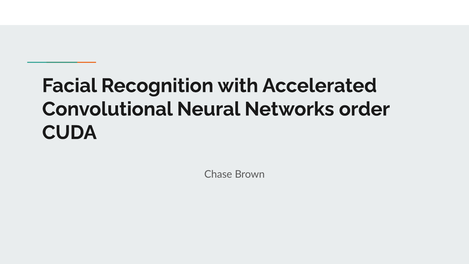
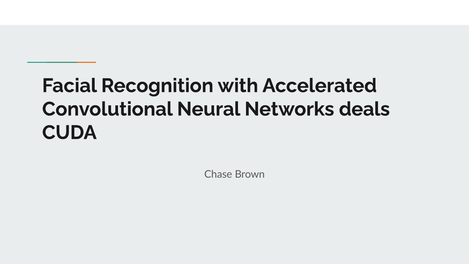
order: order -> deals (364, 109)
